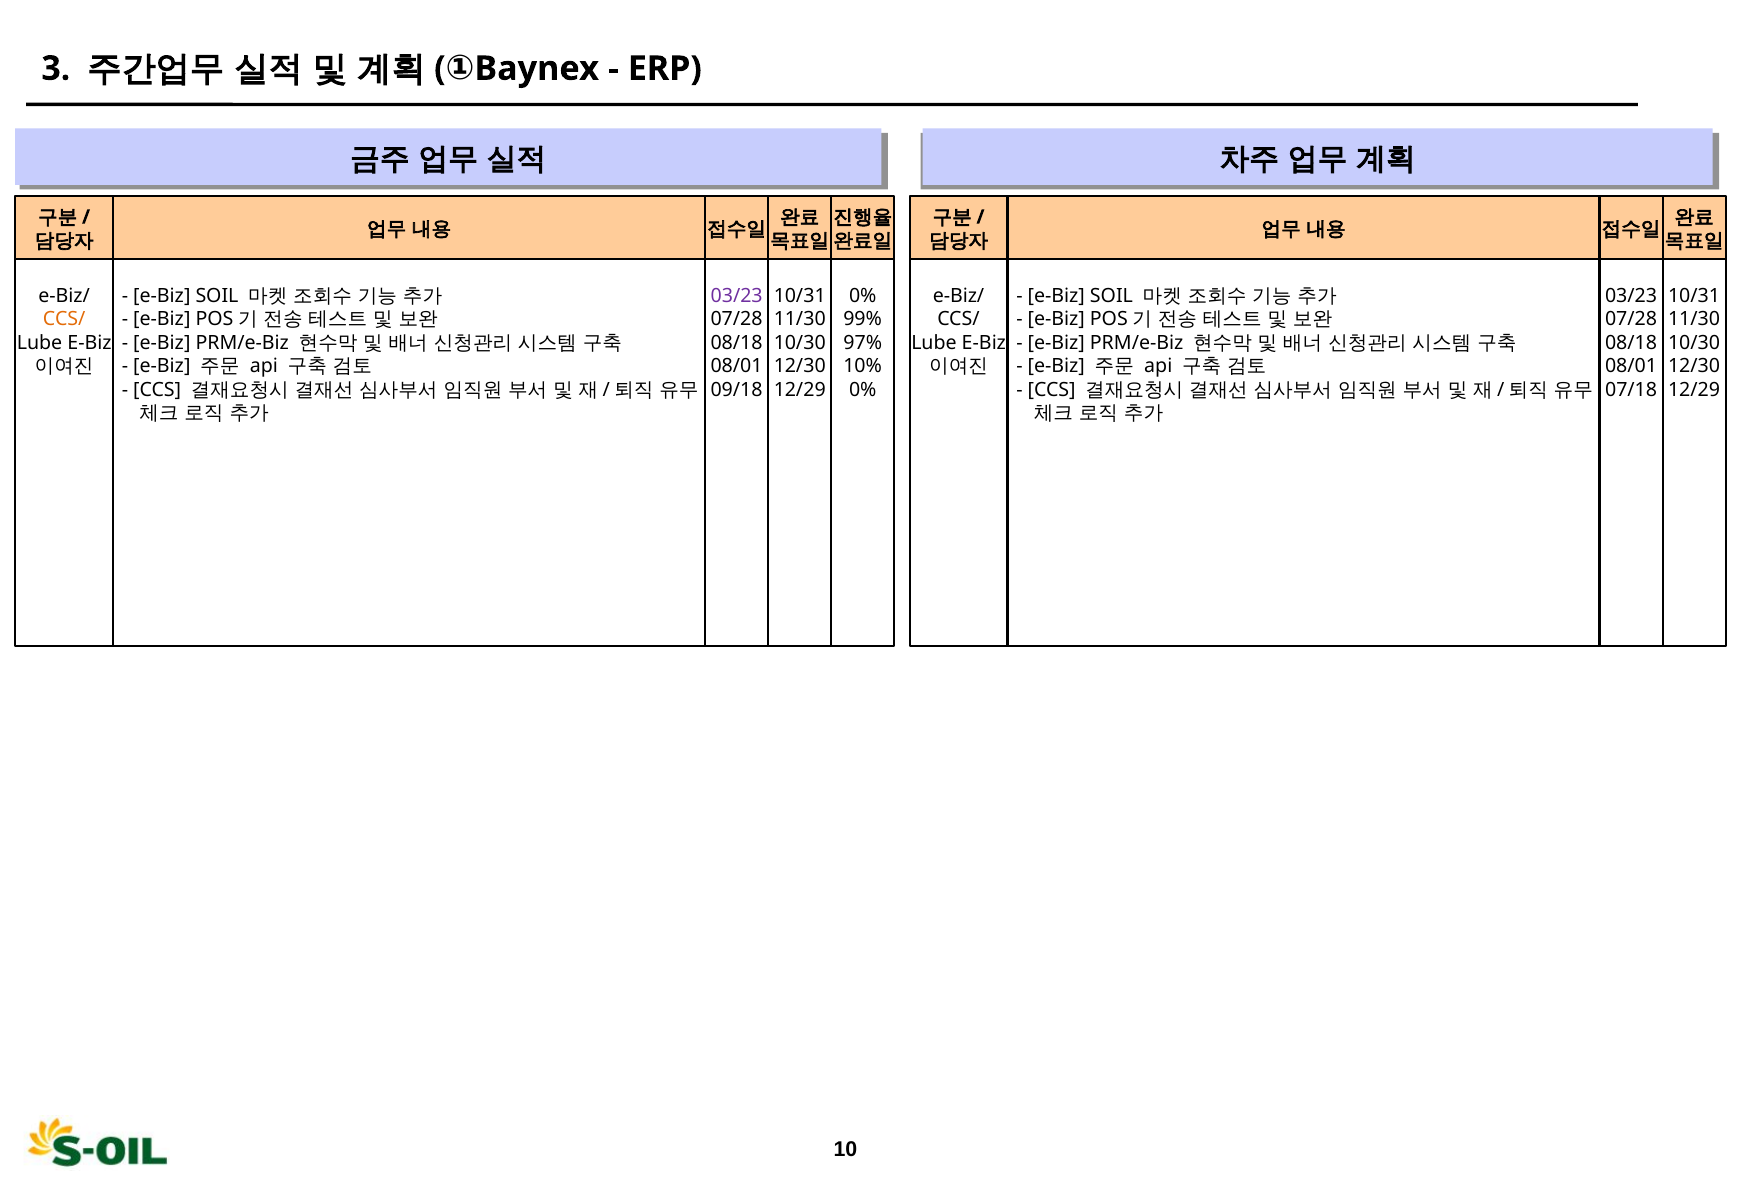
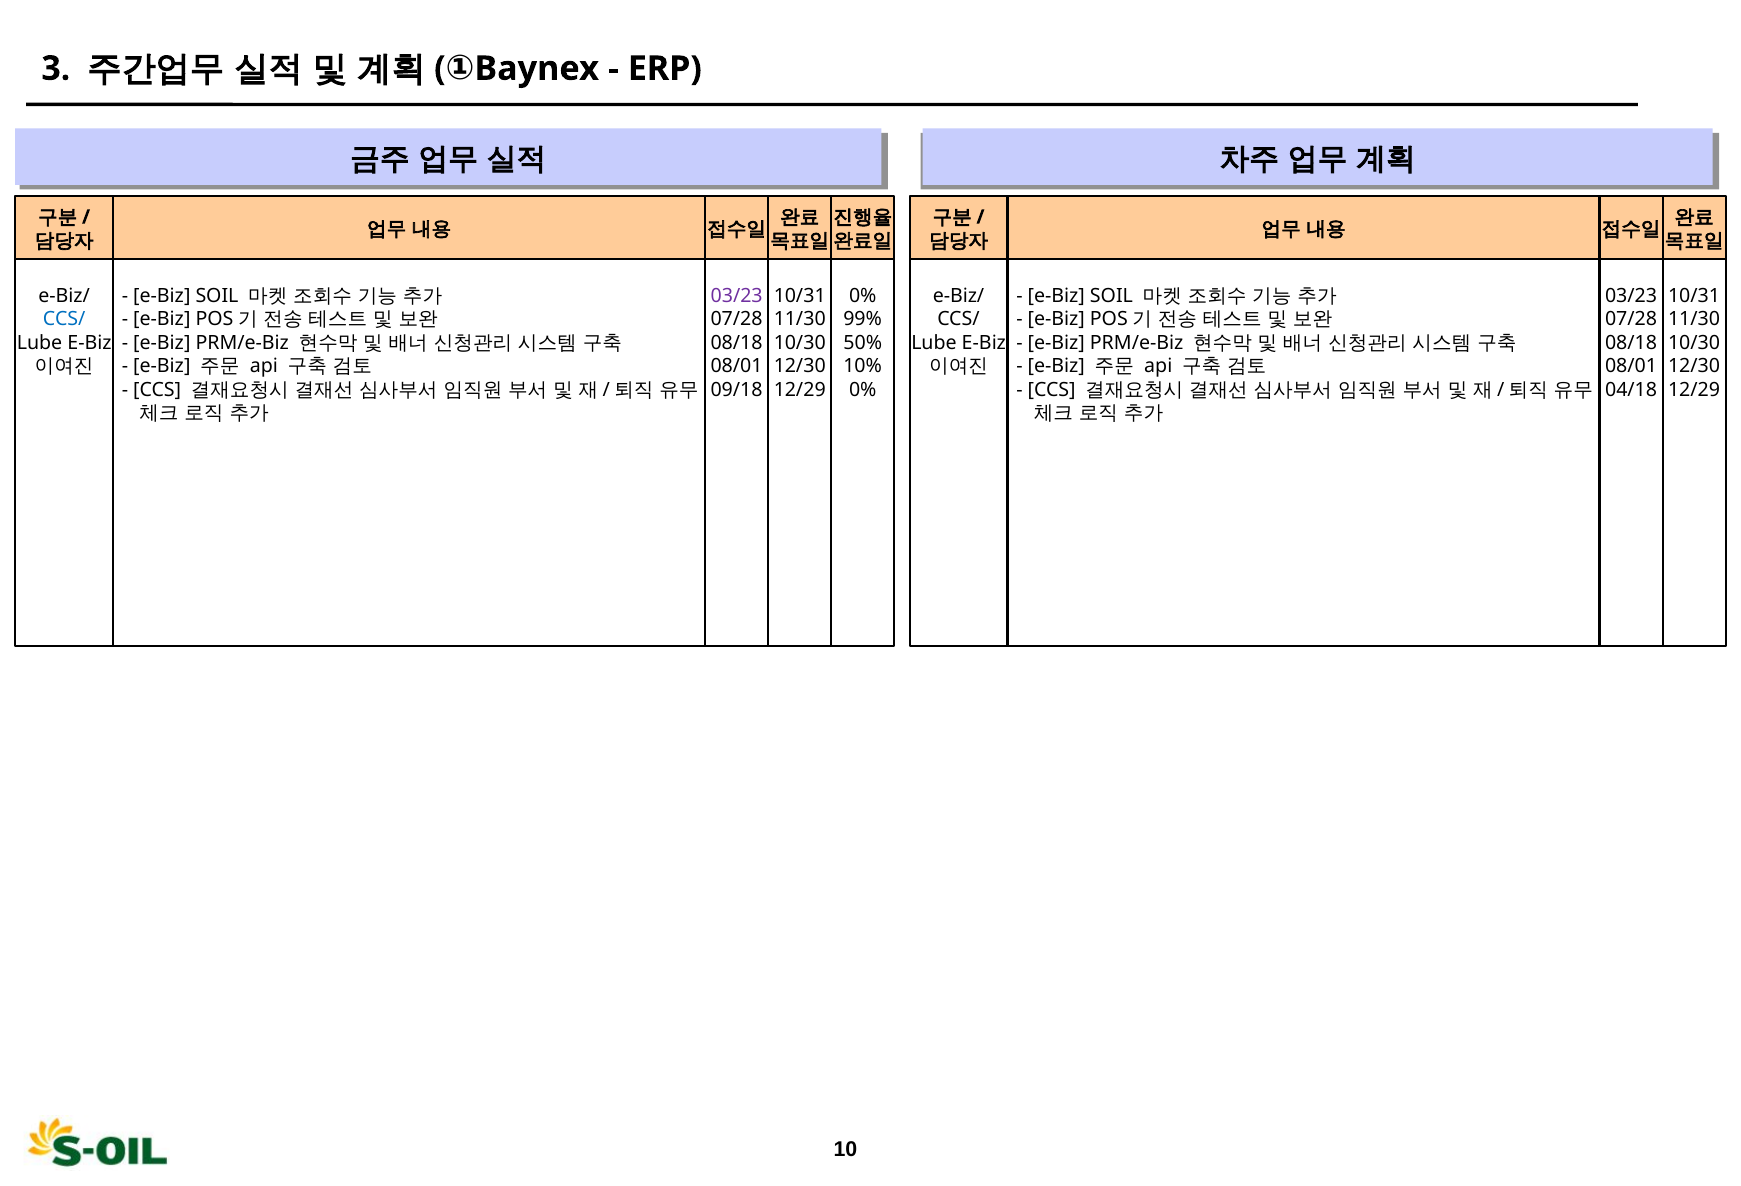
CCS/ colour: orange -> blue (64, 319)
97%: 97% -> 50% (863, 343)
07/18: 07/18 -> 04/18 (1631, 390)
